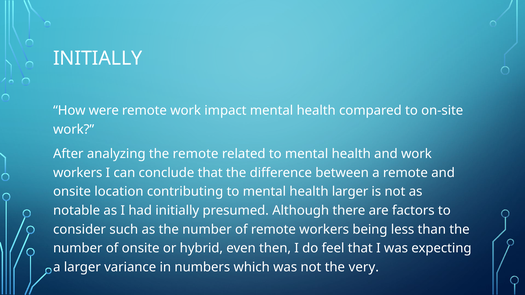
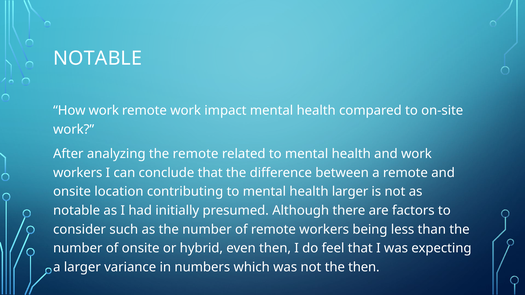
INITIALLY: INITIALLY -> NOTABLE (98, 58)
How were: were -> work (104, 111)
the very: very -> then (364, 267)
